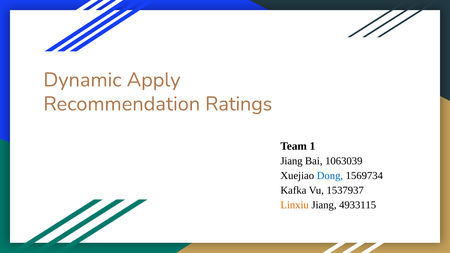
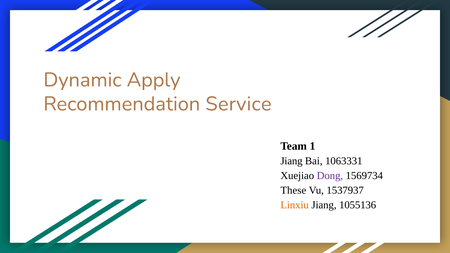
Ratings: Ratings -> Service (239, 104)
1063039: 1063039 -> 1063331 (344, 161)
Dong colour: blue -> purple (330, 176)
Kafka: Kafka -> These (293, 190)
4933115: 4933115 -> 1055136 (358, 205)
